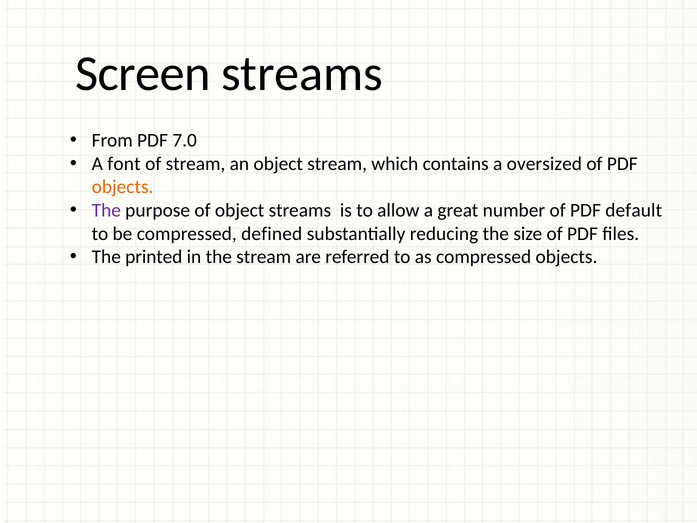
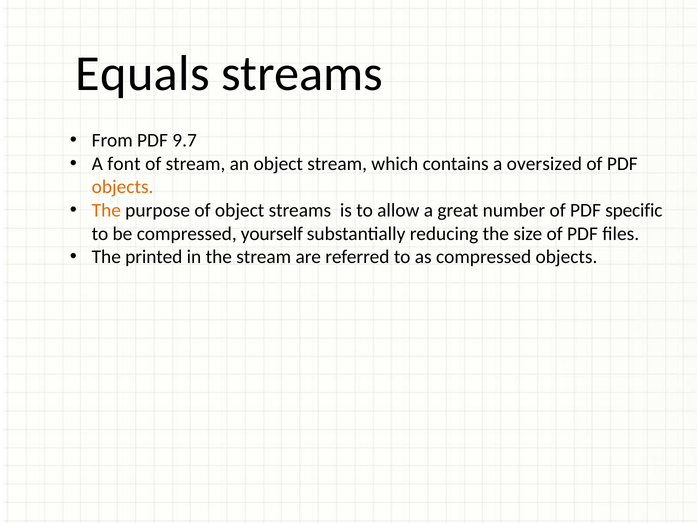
Screen: Screen -> Equals (143, 73)
7.0: 7.0 -> 9.7 (185, 141)
The colour: purple -> orange (106, 210)
default: default -> specific (634, 210)
defined: defined -> yourself (272, 233)
